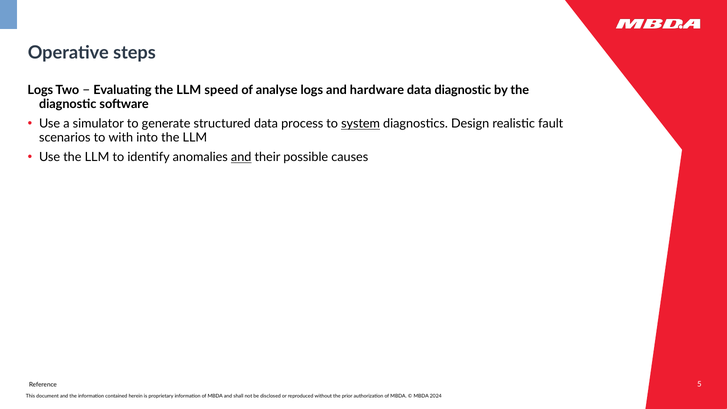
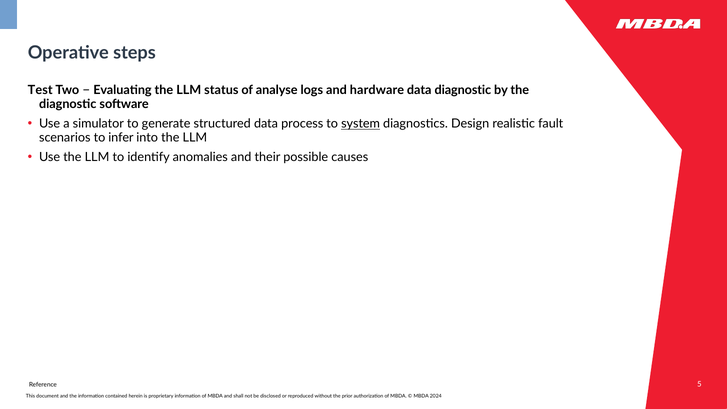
Logs: Logs -> Test (40, 90)
speed: speed -> status (221, 90)
with: with -> infer (121, 137)
and underline: present -> none (241, 157)
